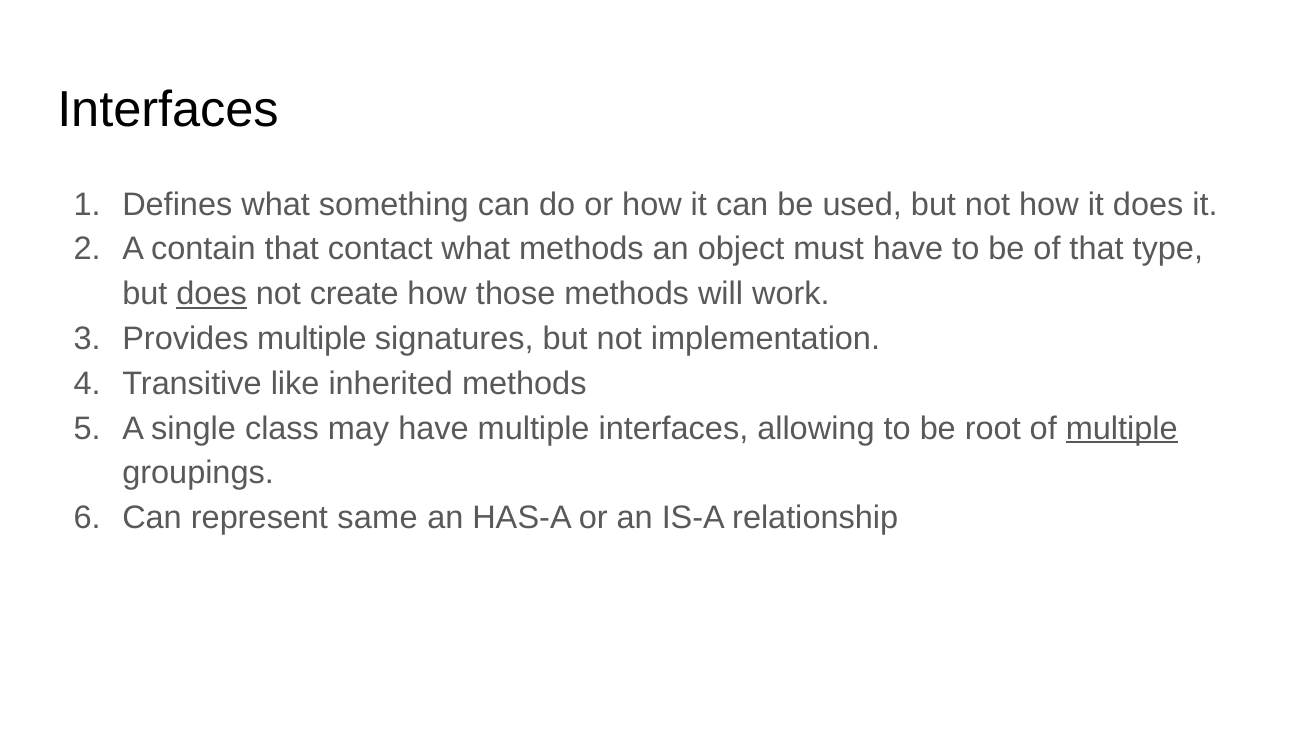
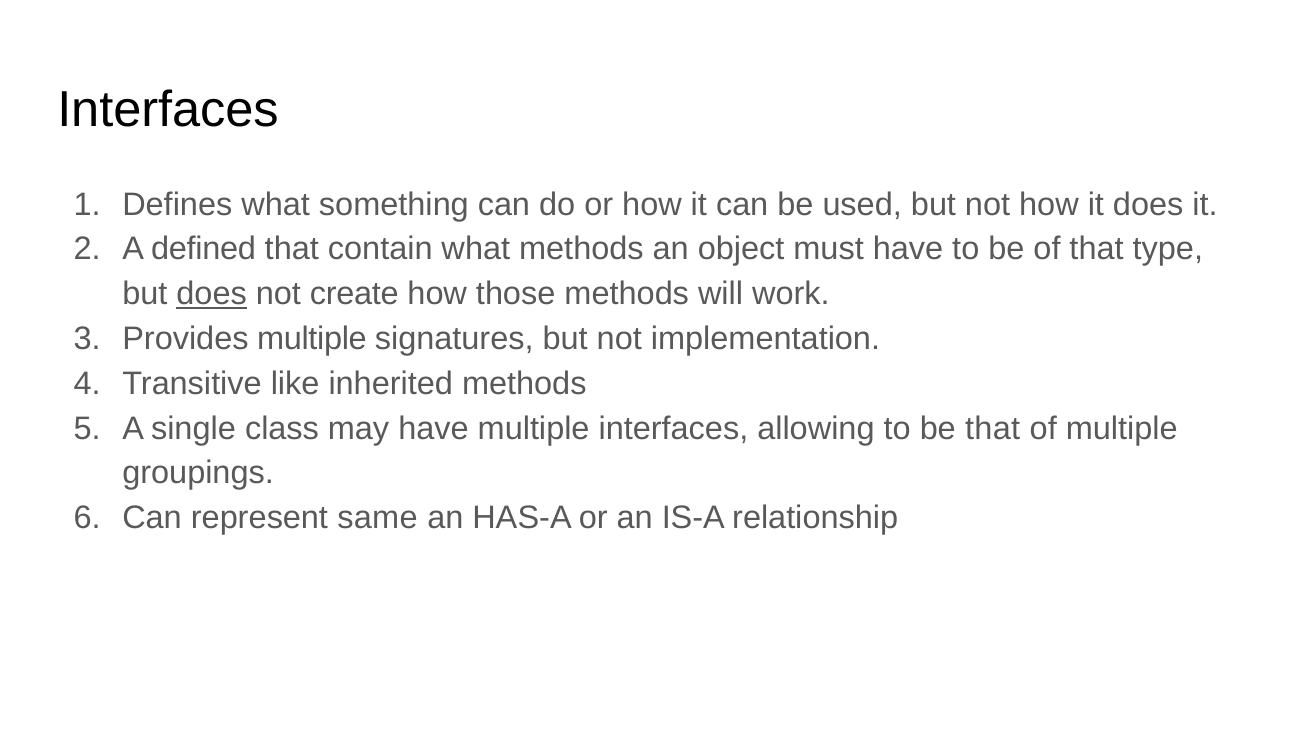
contain: contain -> defined (204, 249)
contact: contact -> contain (380, 249)
be root: root -> that (993, 429)
multiple underline: present -> none (1122, 429)
